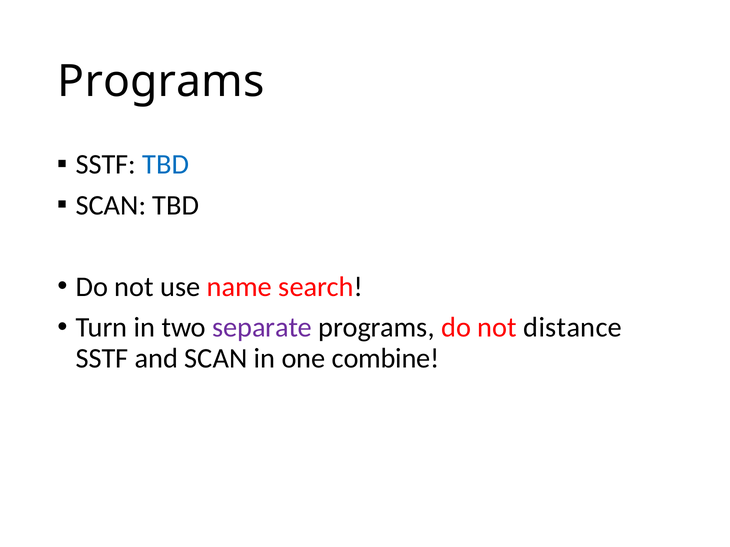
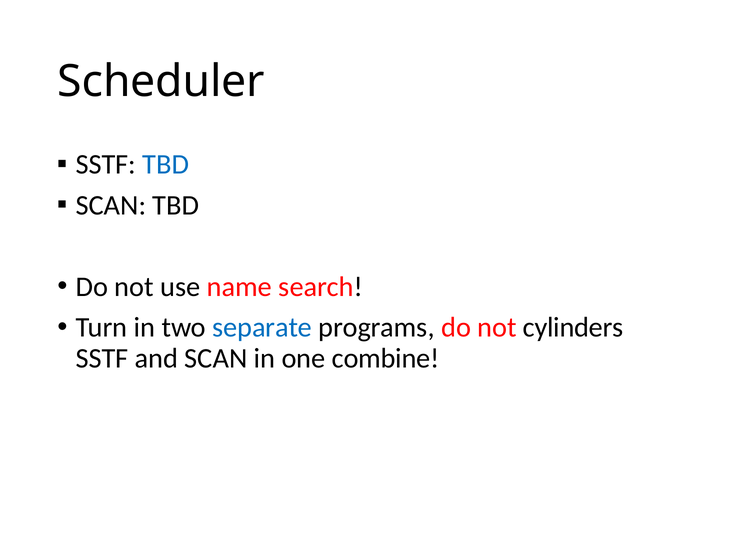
Programs: Programs -> Scheduler (161, 82)
separate colour: purple -> blue (262, 328)
distance: distance -> cylinders (573, 328)
